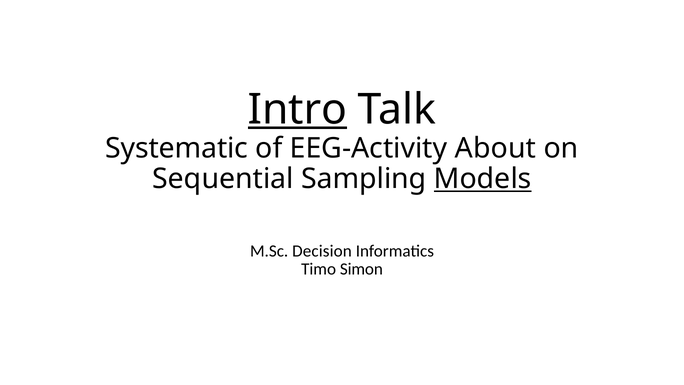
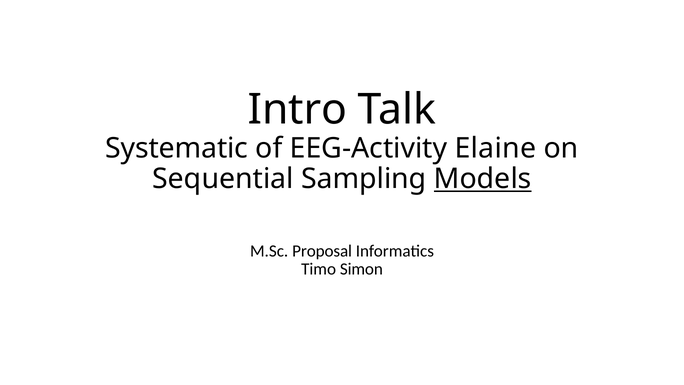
Intro underline: present -> none (297, 109)
About: About -> Elaine (495, 148)
Decision: Decision -> Proposal (322, 251)
